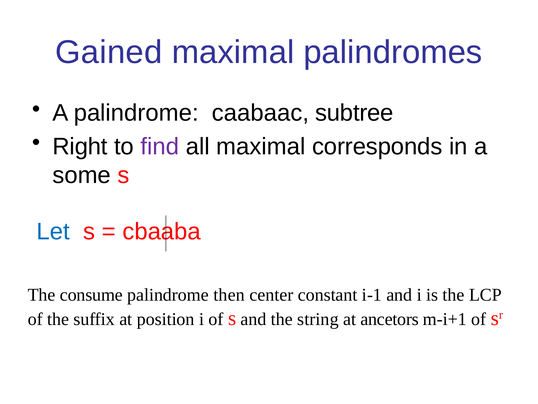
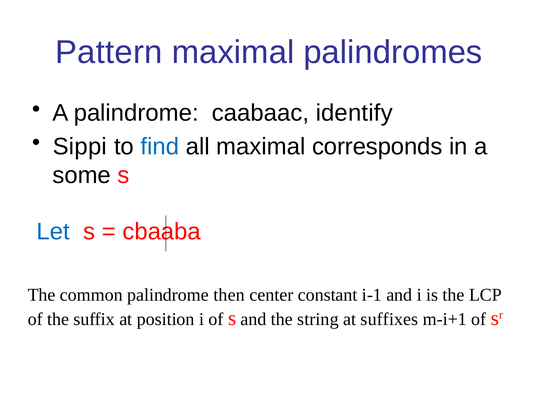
Gained: Gained -> Pattern (109, 52)
subtree: subtree -> identify (354, 113)
Right: Right -> Sippi (80, 146)
find colour: purple -> blue (160, 146)
consume: consume -> common (91, 294)
ancetors: ancetors -> suffixes (389, 319)
